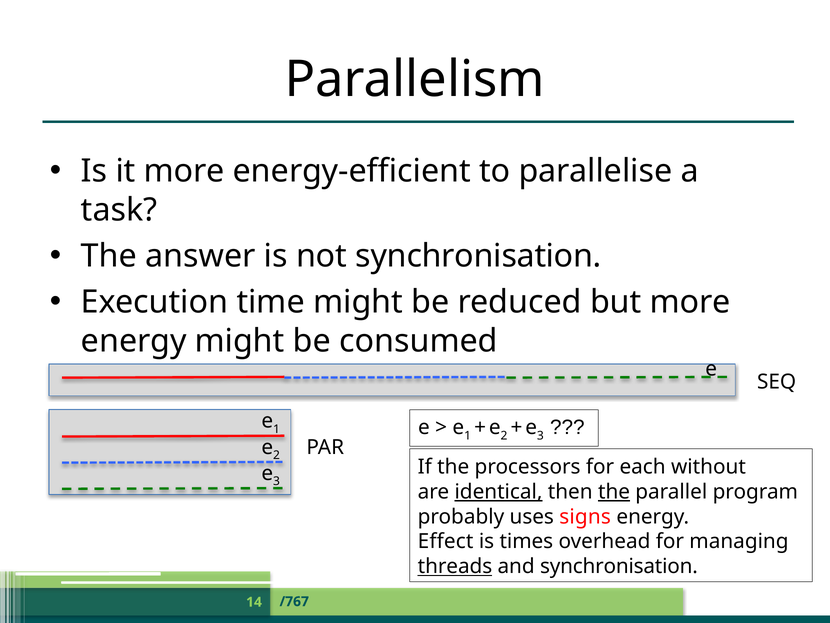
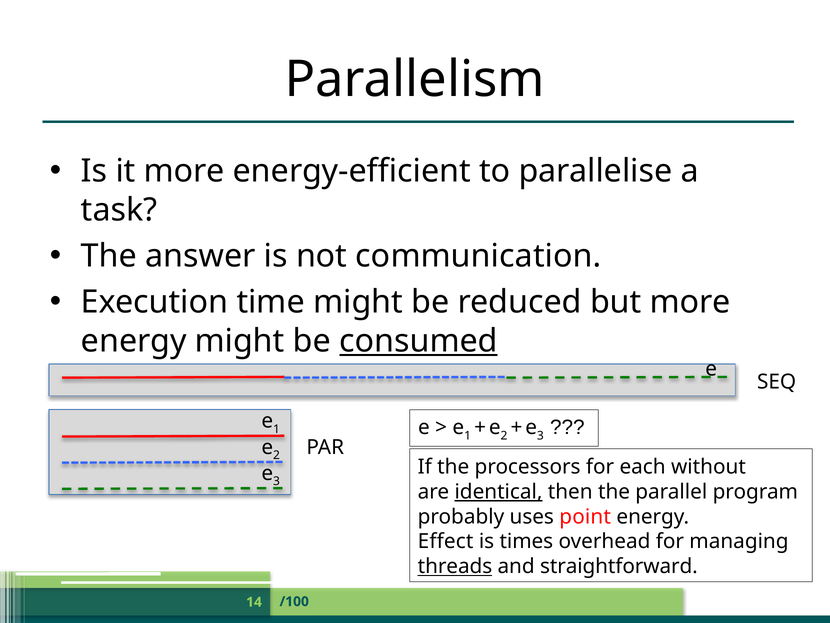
not synchronisation: synchronisation -> communication (478, 256)
consumed underline: none -> present (418, 341)
the underline: present -> none (614, 491)
signs: signs -> point (585, 516)
and synchronisation: synchronisation -> straightforward (619, 566)
/767: /767 -> /100 (294, 601)
